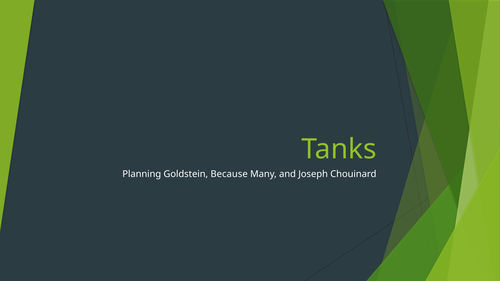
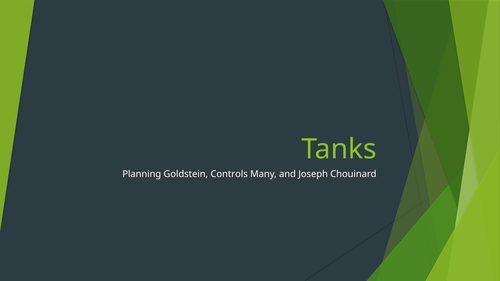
Because: Because -> Controls (229, 174)
